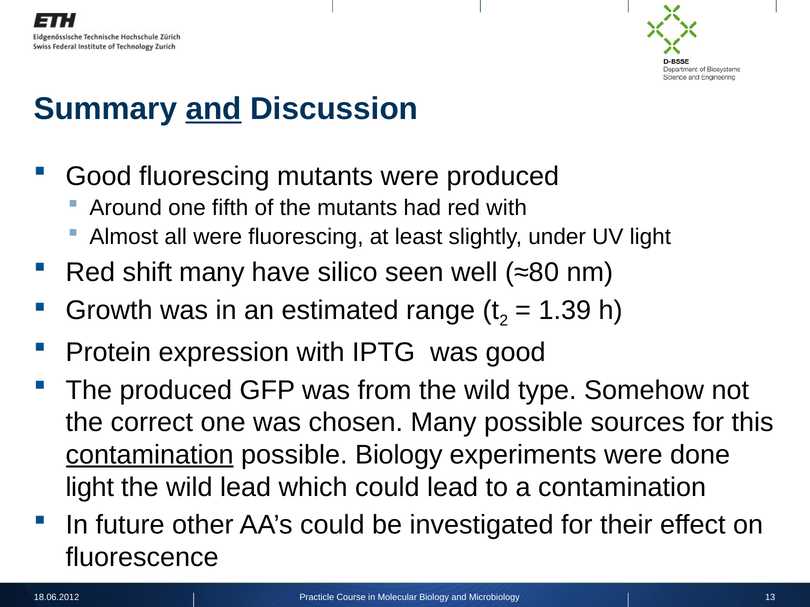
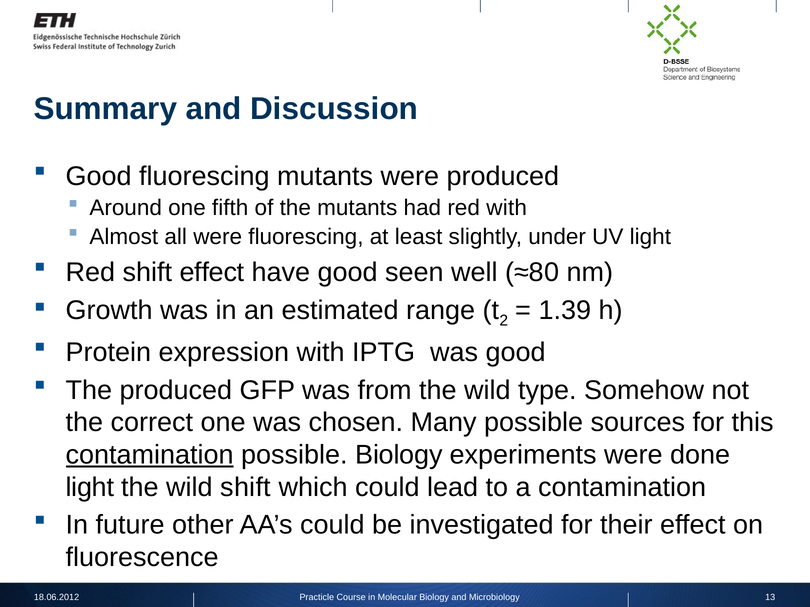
and underline: present -> none (214, 109)
shift many: many -> effect (212, 273)
have silico: silico -> good (348, 273)
wild lead: lead -> shift (246, 488)
